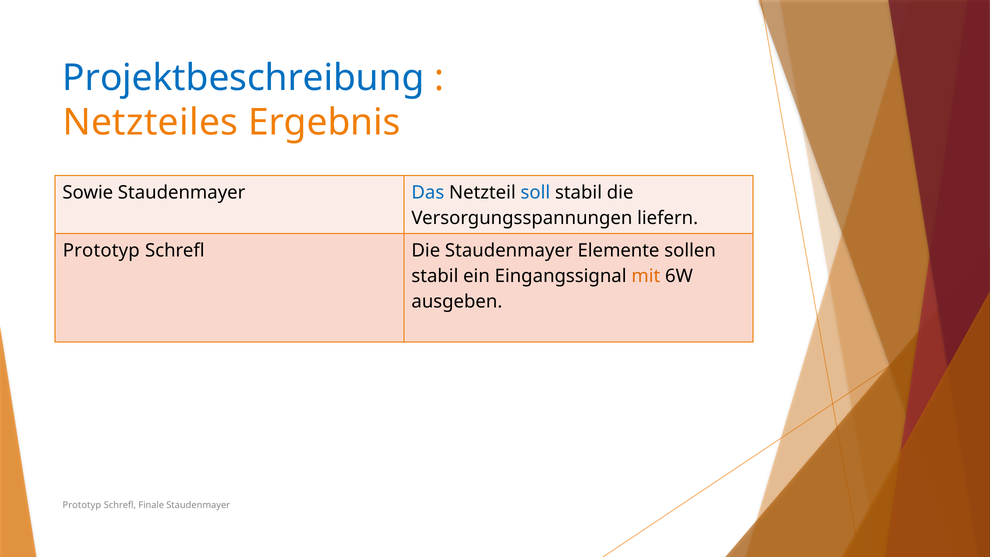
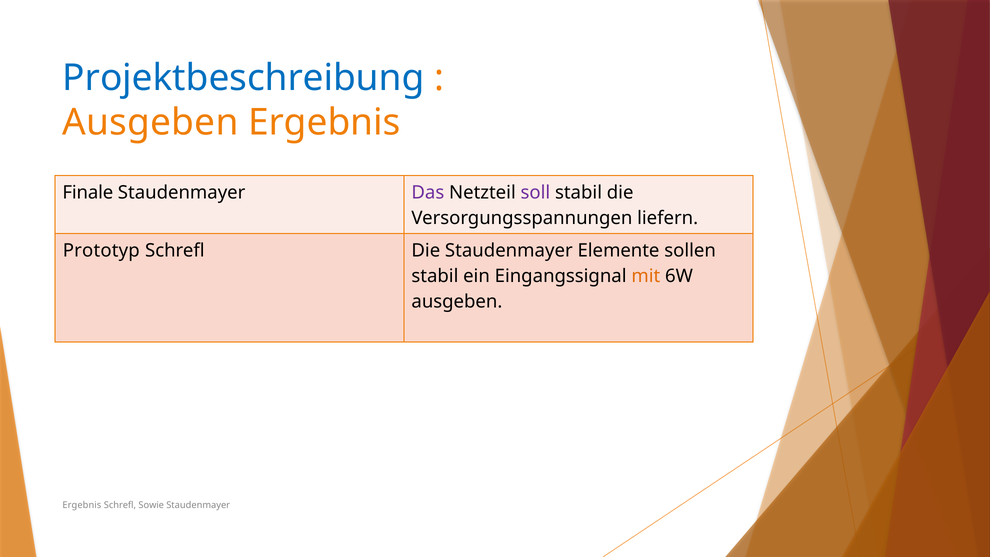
Netzteiles: Netzteiles -> Ausgeben (150, 123)
Sowie: Sowie -> Finale (88, 193)
Das colour: blue -> purple (428, 193)
soll colour: blue -> purple (535, 193)
Prototyp: Prototyp -> Ergebnis (82, 505)
Finale: Finale -> Sowie (151, 505)
